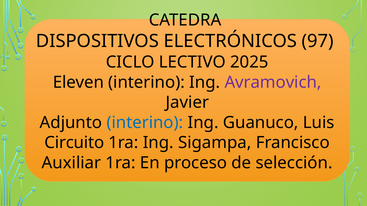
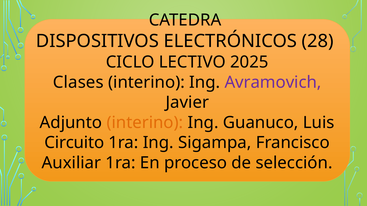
97: 97 -> 28 (318, 41)
Eleven: Eleven -> Clases (78, 82)
interino colour: blue -> orange (145, 123)
